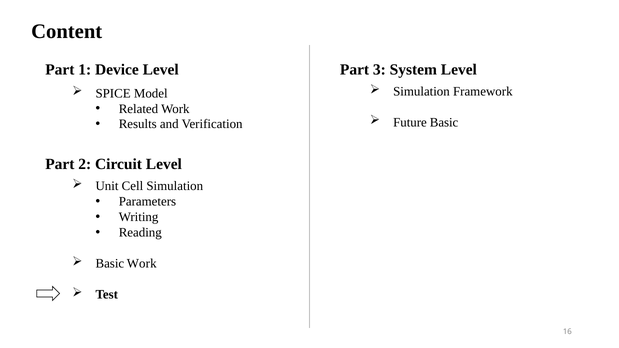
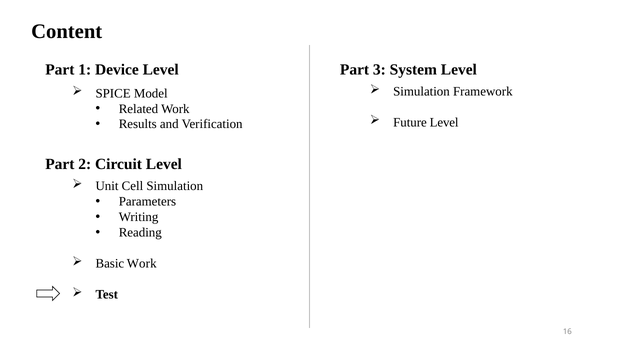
Future Basic: Basic -> Level (444, 122)
